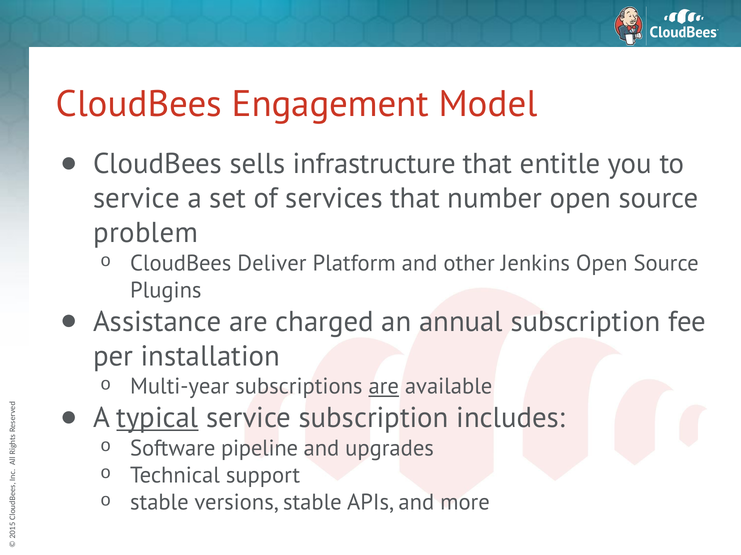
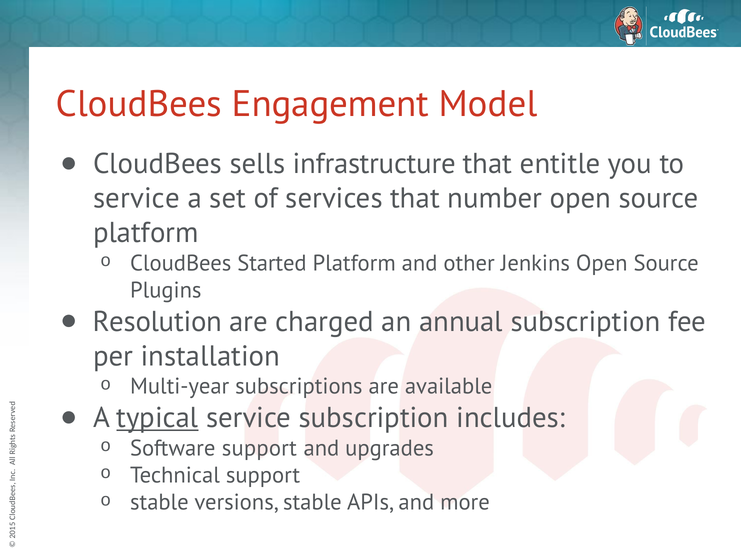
problem: problem -> platform (146, 233)
Deliver: Deliver -> Started (272, 263)
Assistance: Assistance -> Resolution (157, 322)
are underline: present -> none (384, 387)
Software pipeline: pipeline -> support (259, 449)
